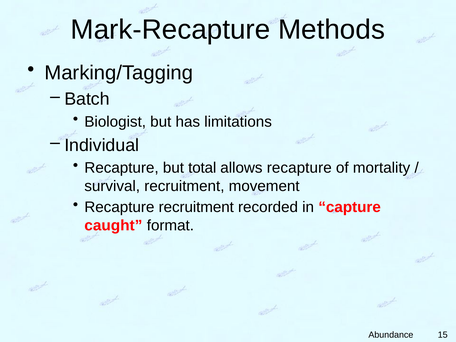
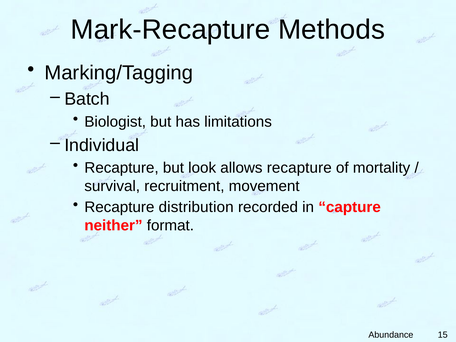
total: total -> look (202, 168)
Recapture recruitment: recruitment -> distribution (196, 207)
caught: caught -> neither (113, 226)
